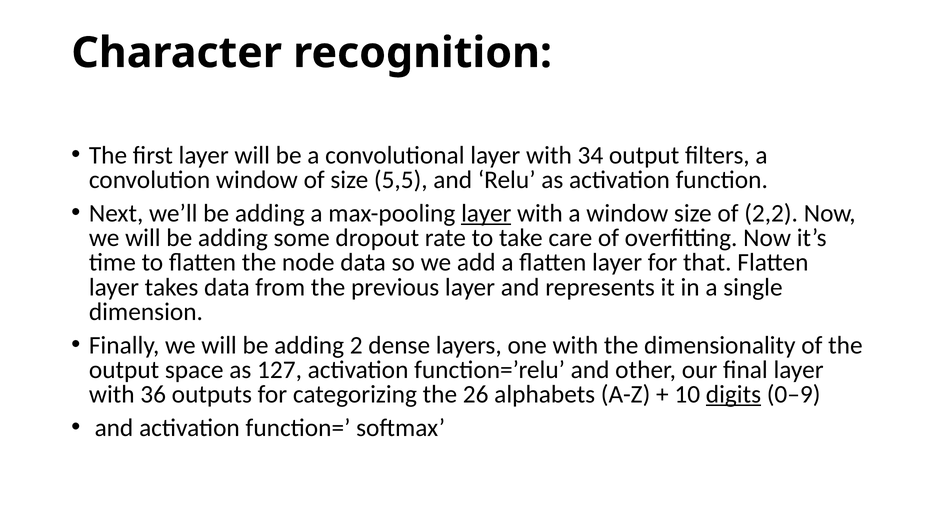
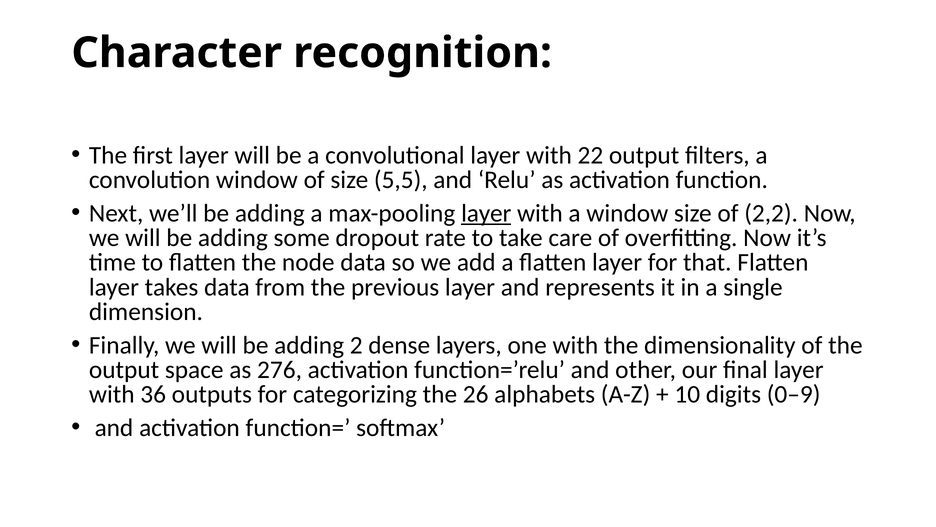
34: 34 -> 22 (590, 155)
127: 127 -> 276 (280, 370)
digits underline: present -> none (733, 394)
